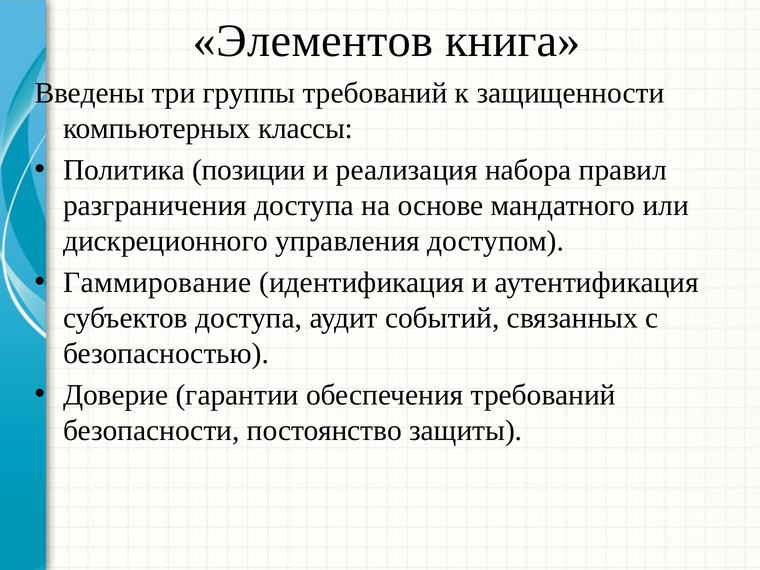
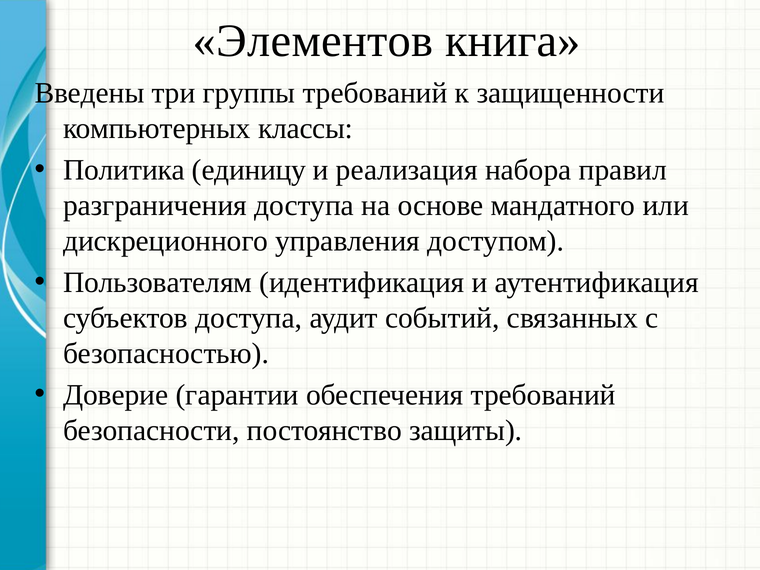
позиции: позиции -> единицу (249, 170)
Гаммирование: Гаммирование -> Пользователям (158, 282)
